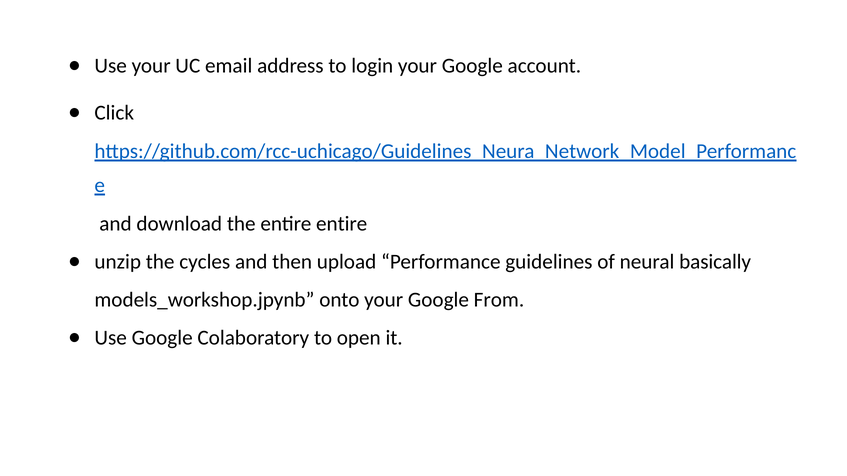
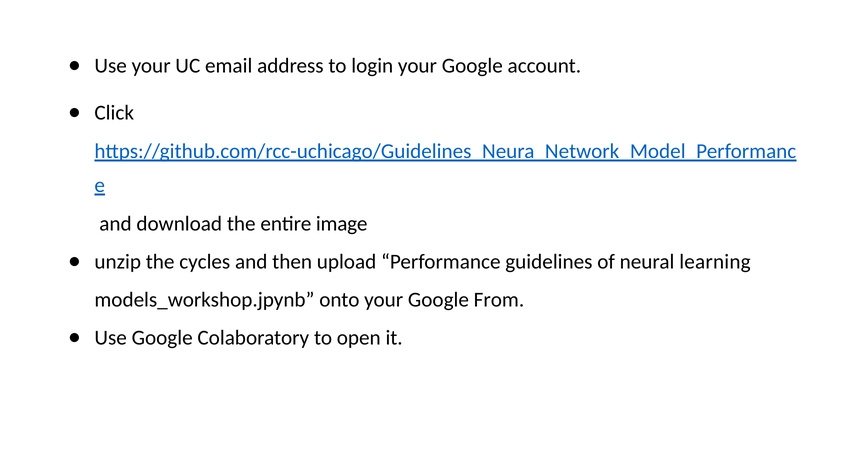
entire entire: entire -> image (342, 224)
basically: basically -> learning (715, 262)
